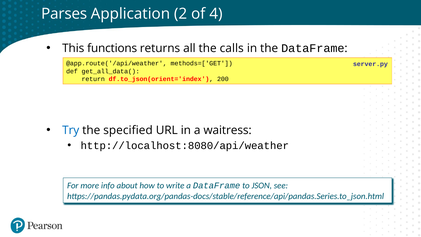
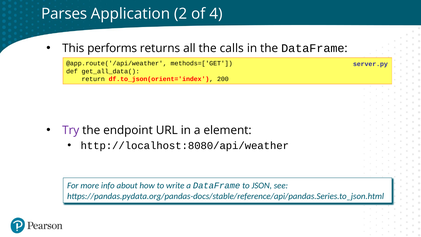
functions: functions -> performs (112, 48)
Try colour: blue -> purple (71, 130)
specified: specified -> endpoint (128, 130)
waitress: waitress -> element (228, 130)
